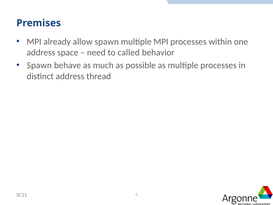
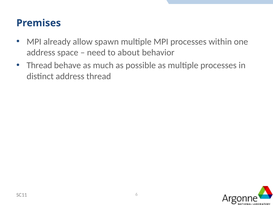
called: called -> about (129, 53)
Spawn: Spawn -> Thread (39, 65)
